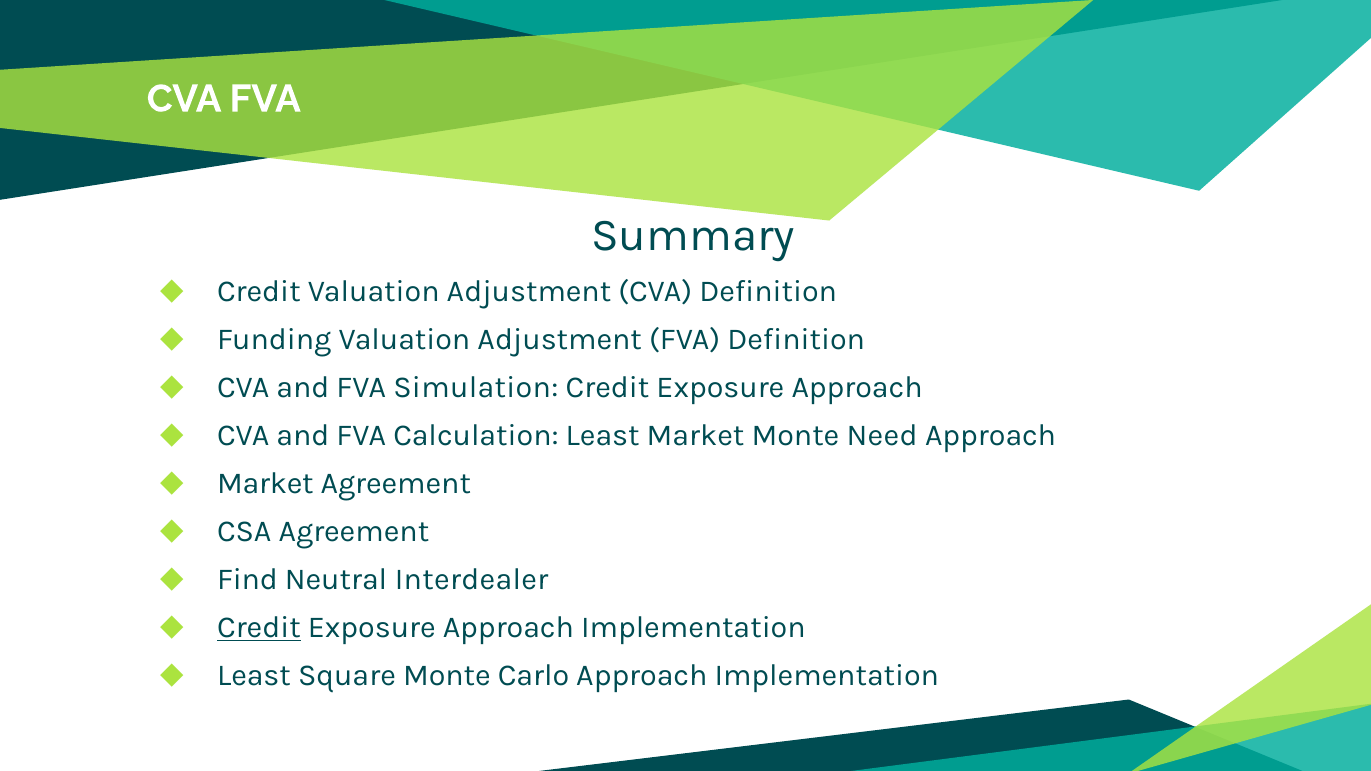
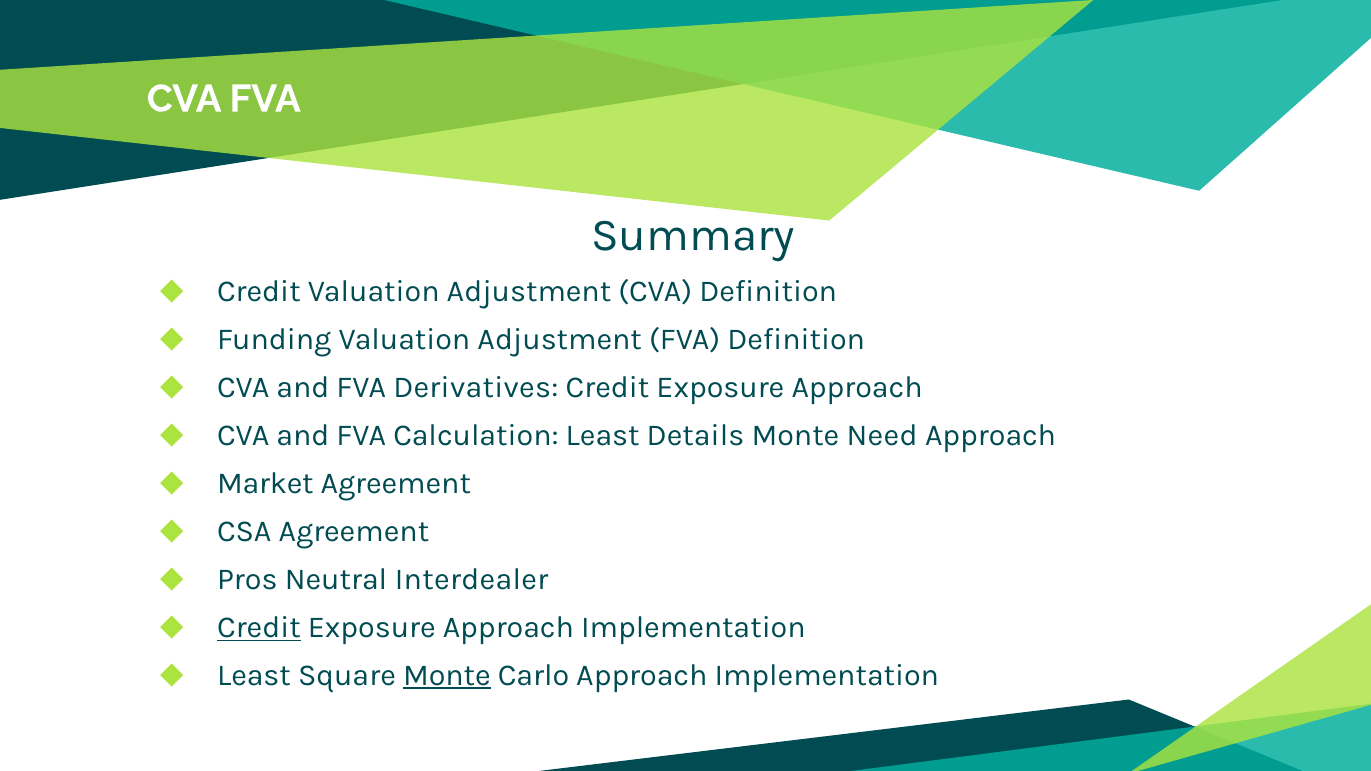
Simulation: Simulation -> Derivatives (476, 388)
Least Market: Market -> Details (696, 436)
Find: Find -> Pros (247, 580)
Monte underline: none -> present (447, 676)
